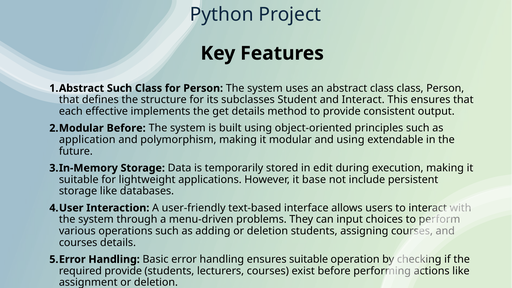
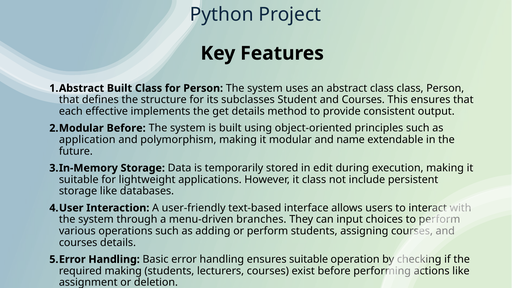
Such: Such -> Built (120, 88)
Student and Interact: Interact -> Courses (363, 100)
and using: using -> name (351, 140)
it base: base -> class (314, 180)
problems: problems -> branches (261, 219)
adding or deletion: deletion -> perform (268, 231)
required provide: provide -> making (123, 271)
